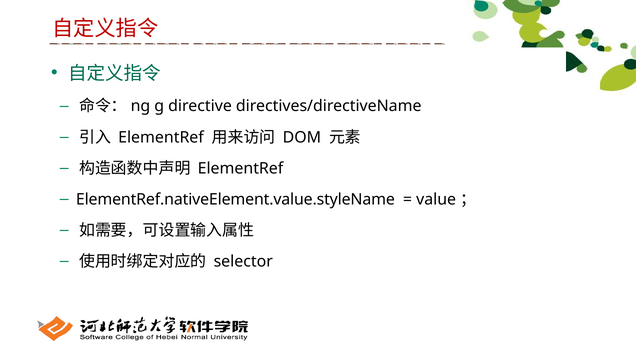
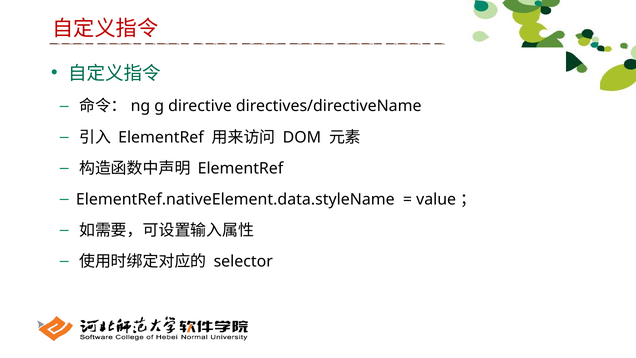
ElementRef.nativeElement.value.styleName: ElementRef.nativeElement.value.styleName -> ElementRef.nativeElement.data.styleName (235, 199)
